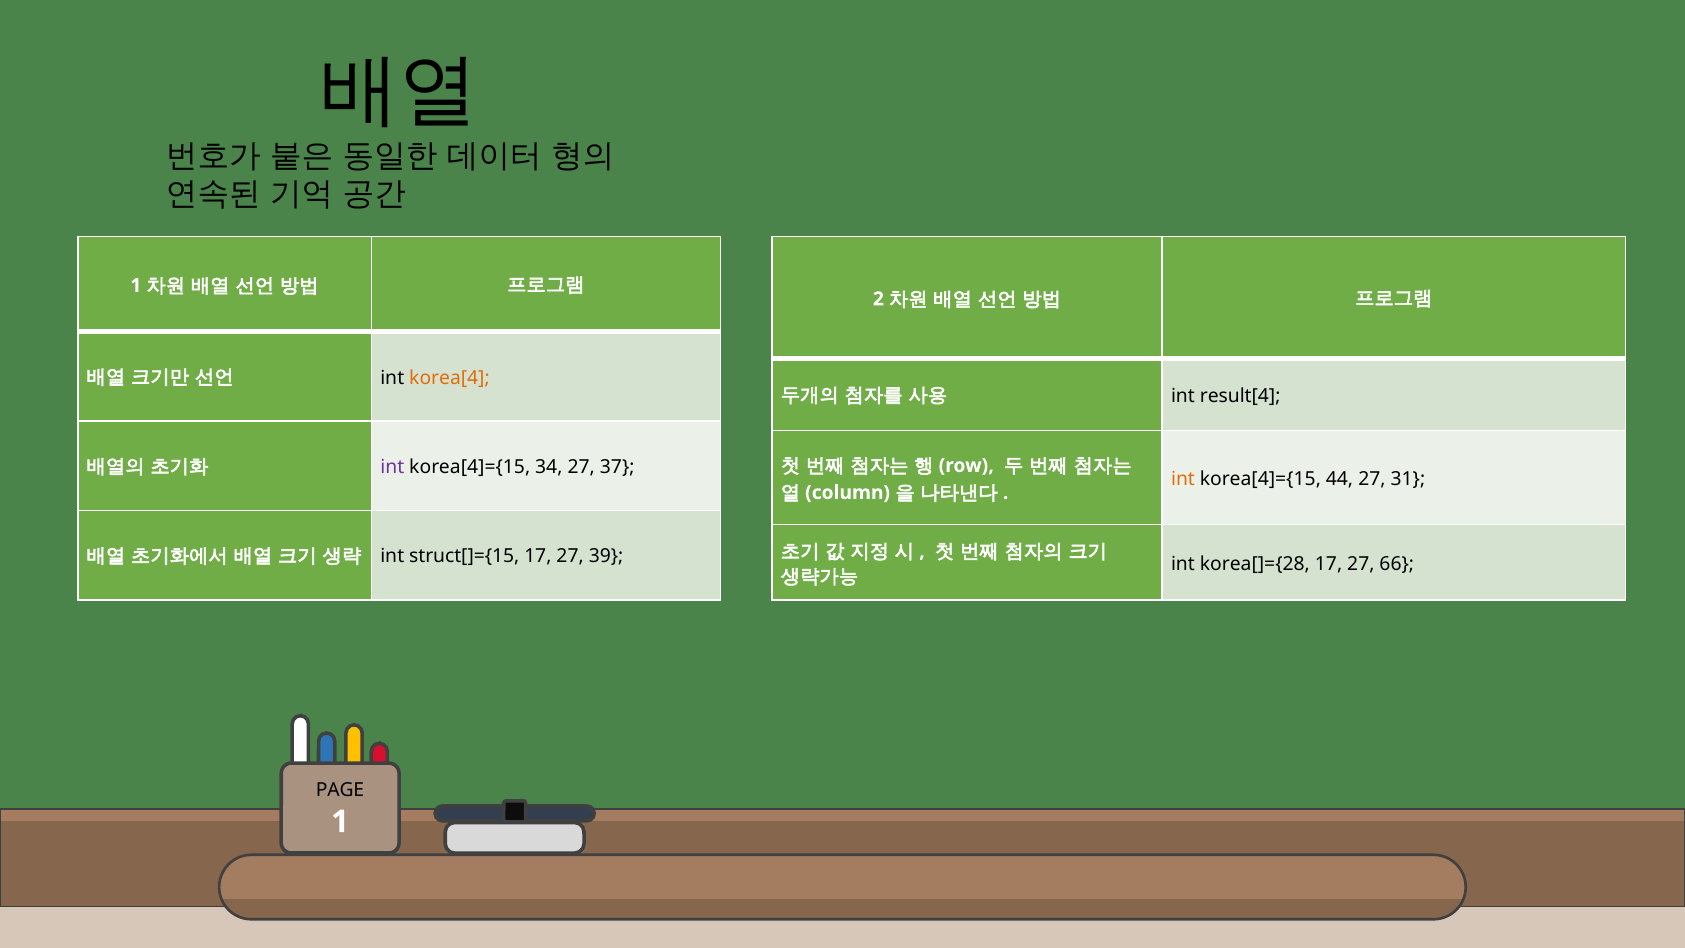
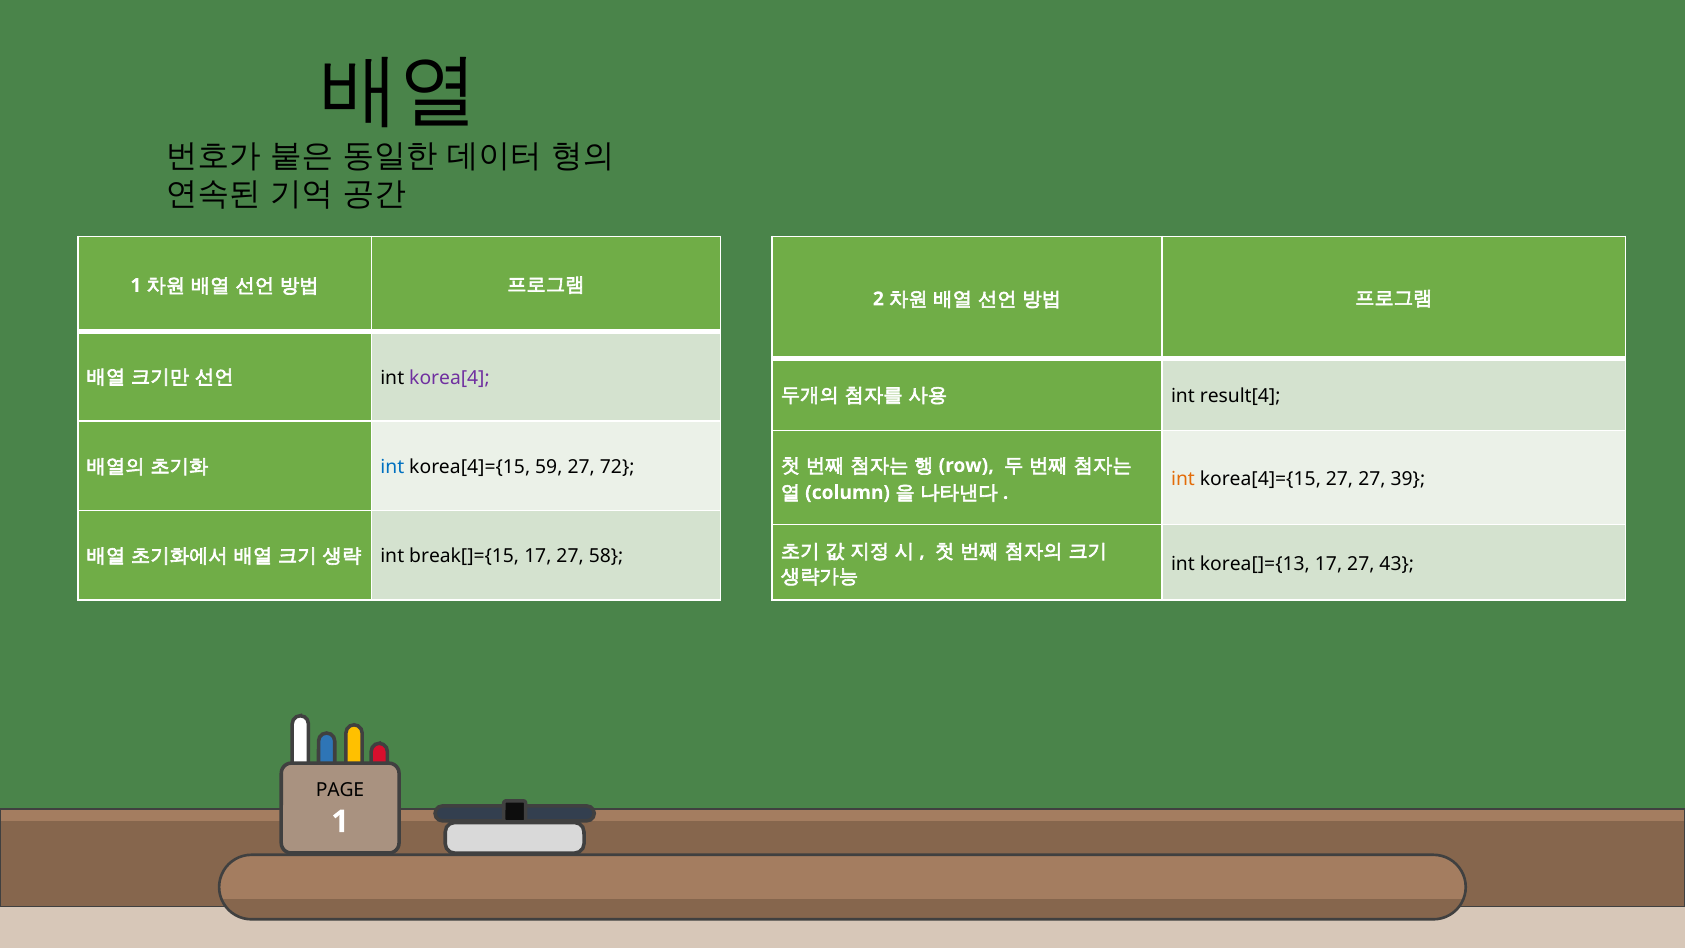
korea[4 colour: orange -> purple (449, 378)
int colour: purple -> blue (392, 467)
34: 34 -> 59 (549, 467)
37: 37 -> 72 (617, 467)
korea[4]={15 44: 44 -> 27 (1340, 479)
31: 31 -> 39 (1408, 479)
struct[]={15: struct[]={15 -> break[]={15 (464, 556)
39: 39 -> 58 (606, 556)
korea[]={28: korea[]={28 -> korea[]={13 (1255, 564)
66: 66 -> 43 (1397, 564)
